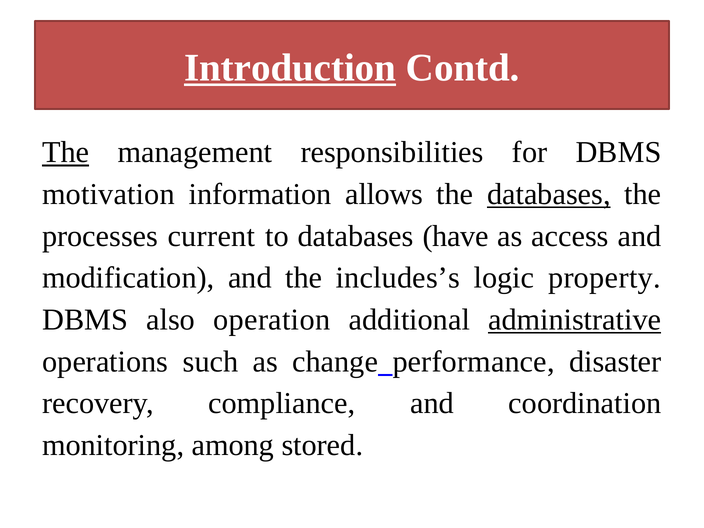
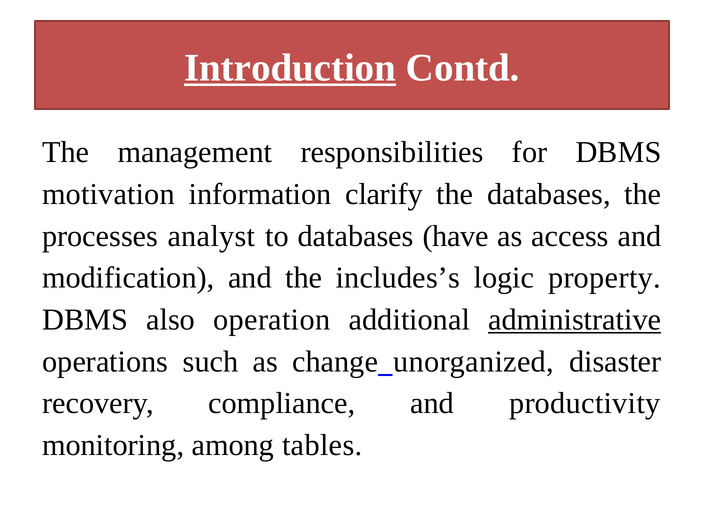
The underline: present -> none (66, 152)
allows: allows -> clarify (384, 194)
databases underline: present -> none (549, 194)
current: current -> analyst (212, 236)
performance: performance -> unorganized (474, 362)
coordination: coordination -> productivity (585, 403)
stored: stored -> tables (322, 445)
